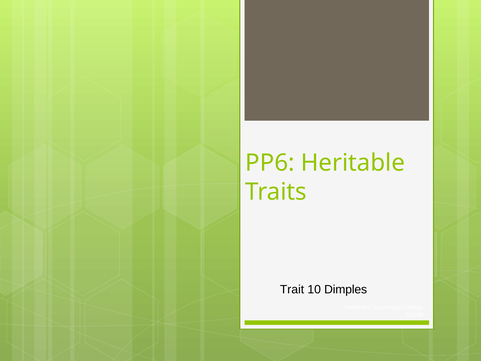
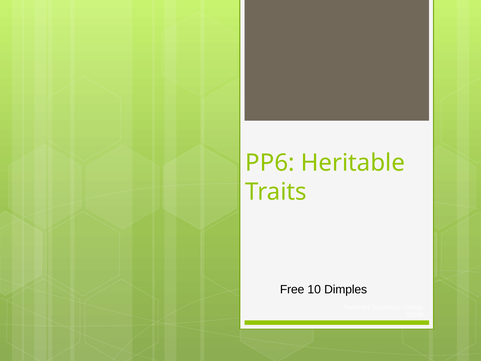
Trait: Trait -> Free (292, 289)
